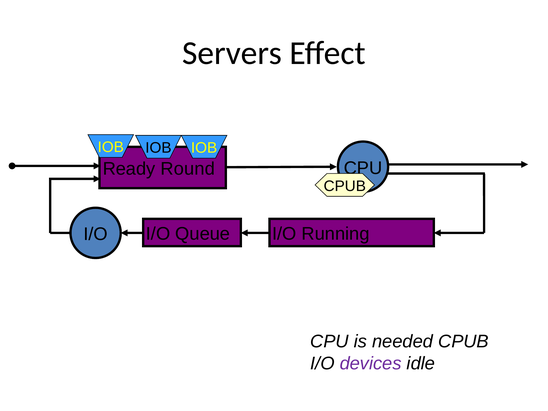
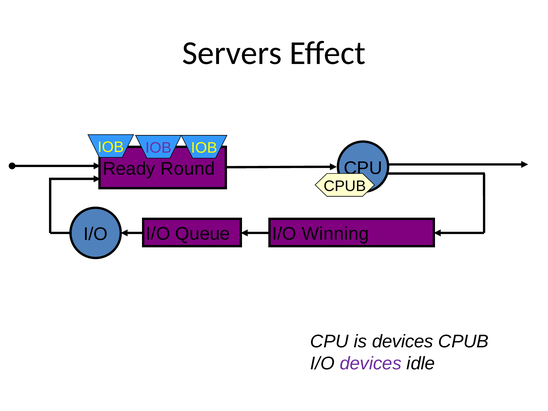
IOB colour: black -> purple (158, 148)
Running: Running -> Winning (335, 234)
is needed: needed -> devices (403, 342)
